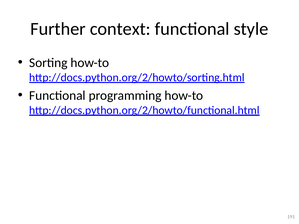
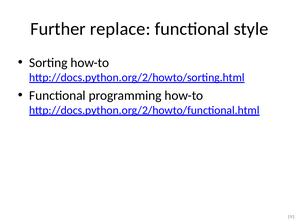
context: context -> replace (120, 29)
